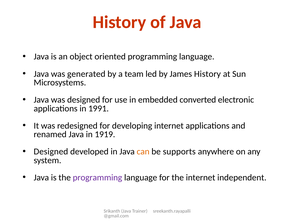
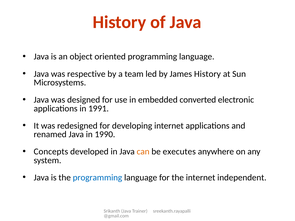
generated: generated -> respective (86, 74)
1919: 1919 -> 1990 (105, 135)
Designed: Designed -> Concepts (51, 152)
supports: supports -> executes (179, 152)
programming colour: purple -> blue (97, 178)
